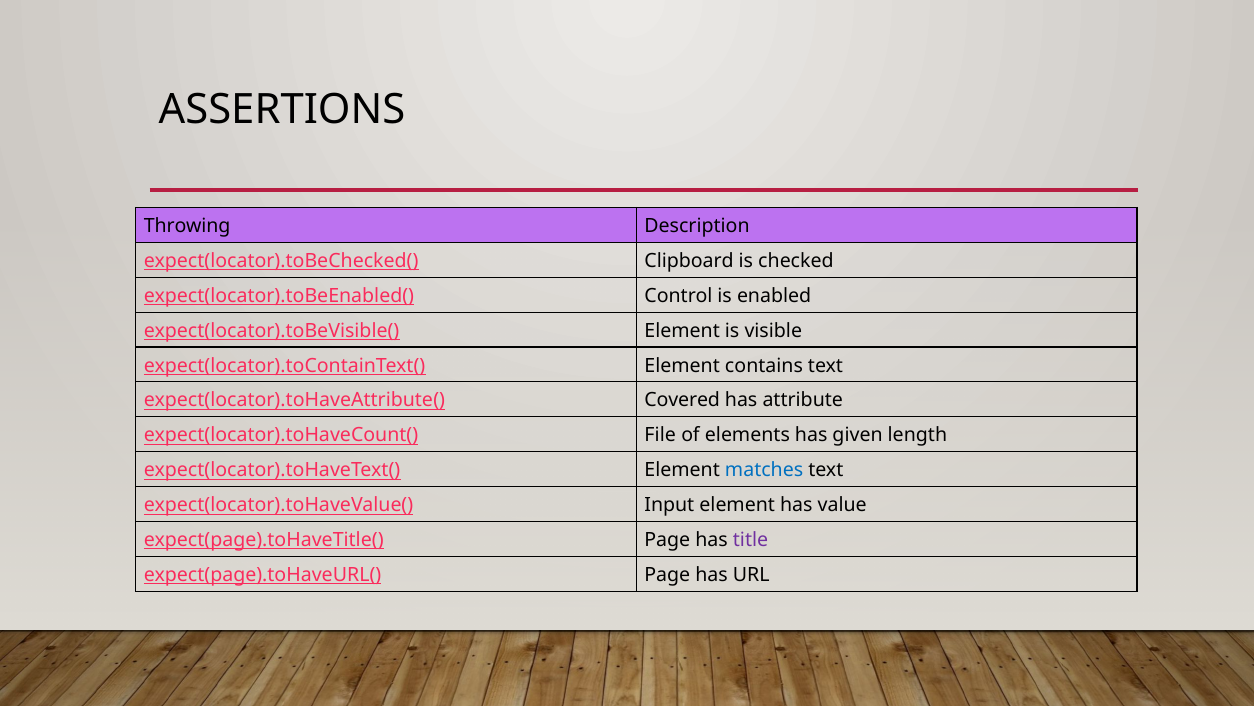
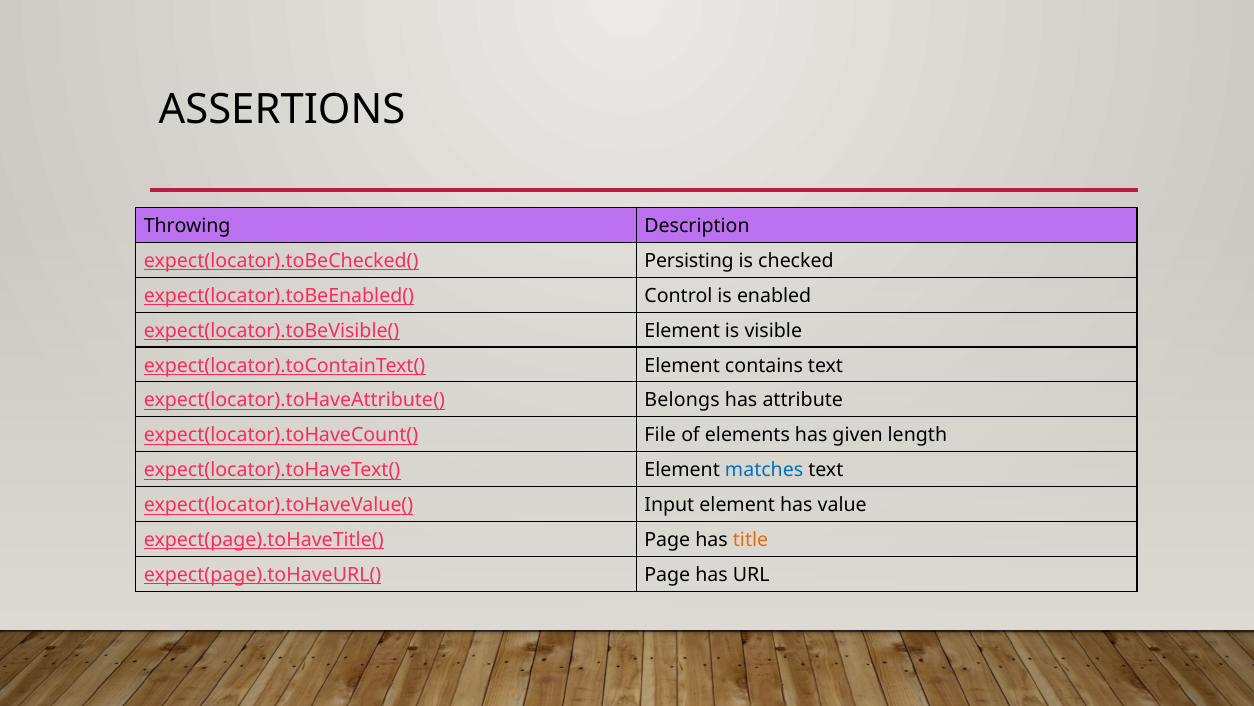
Clipboard: Clipboard -> Persisting (689, 261)
Covered: Covered -> Belongs (682, 400)
title colour: purple -> orange (751, 539)
